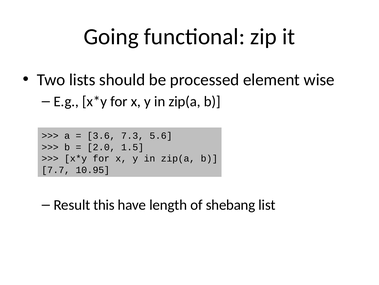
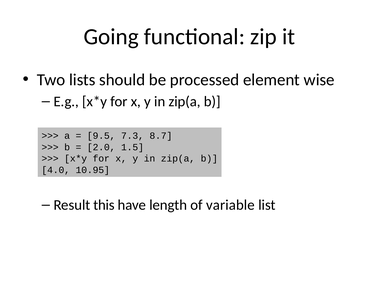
3.6: 3.6 -> 9.5 (101, 135)
5.6: 5.6 -> 8.7 (161, 135)
7.7: 7.7 -> 4.0 (56, 170)
shebang: shebang -> variable (230, 205)
